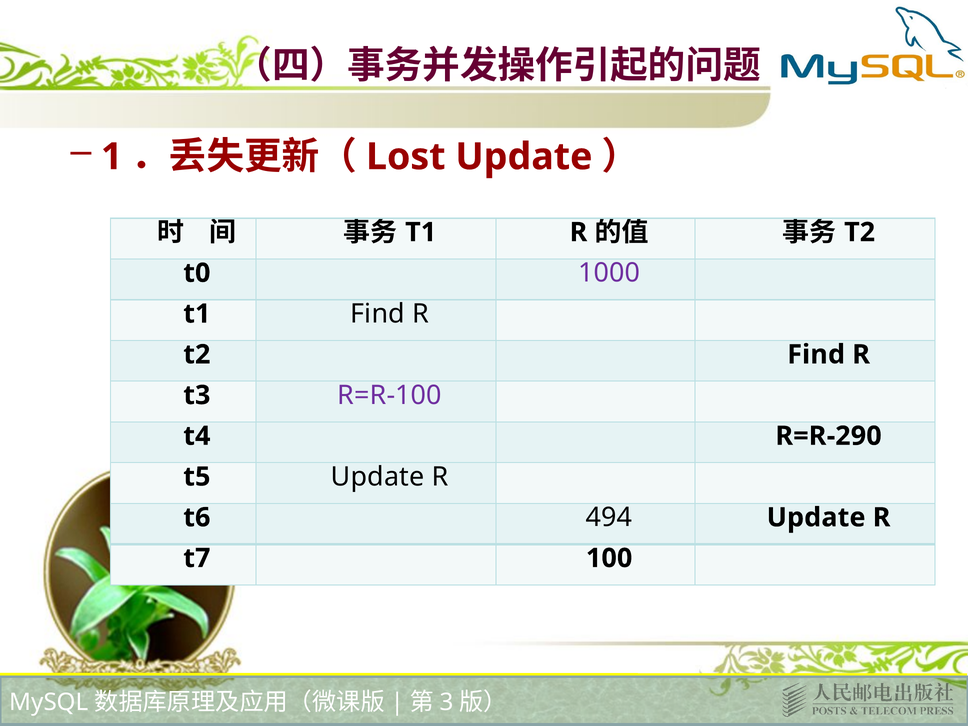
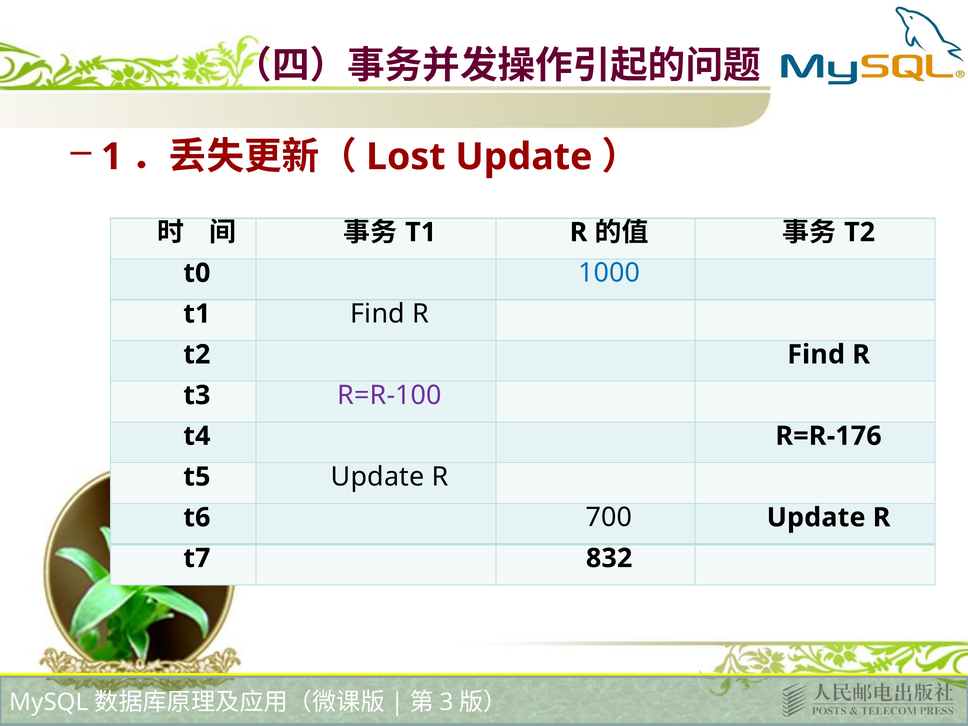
1000 colour: purple -> blue (609, 273)
R=R-290: R=R-290 -> R=R-176 (829, 436)
494: 494 -> 700 (609, 517)
100: 100 -> 832 (609, 558)
